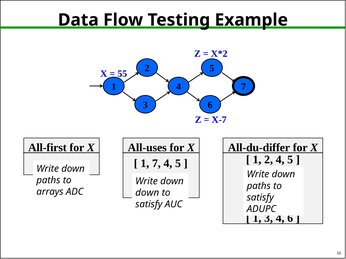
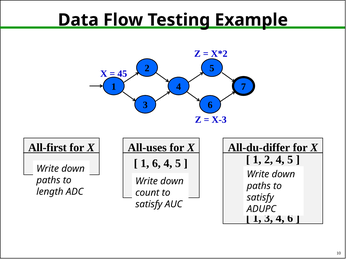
55: 55 -> 45 (122, 74)
X-7: X-7 -> X-3 (219, 120)
1 7: 7 -> 6 (156, 164)
arrays: arrays -> length (50, 192)
down: down -> count (147, 193)
